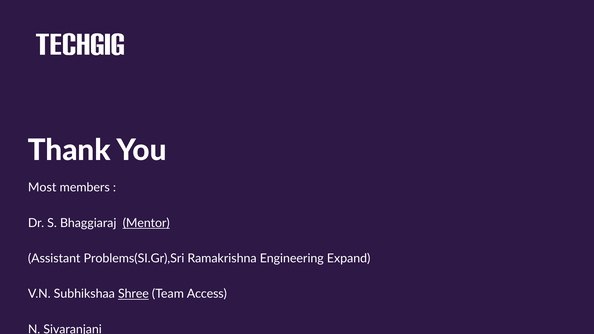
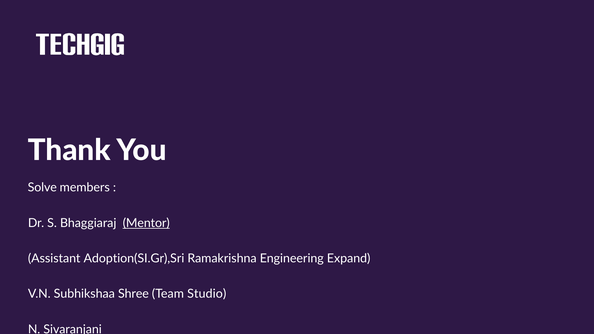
Most: Most -> Solve (42, 188)
Problems(SI.Gr),Sri: Problems(SI.Gr),Sri -> Adoption(SI.Gr),Sri (134, 259)
Shree underline: present -> none (133, 294)
Access: Access -> Studio (207, 294)
